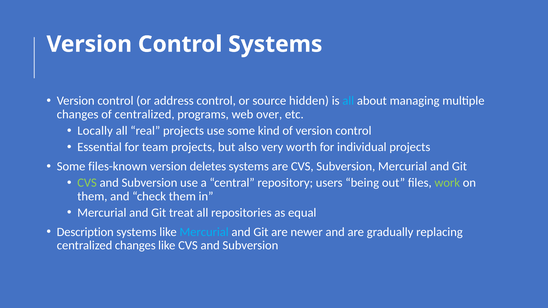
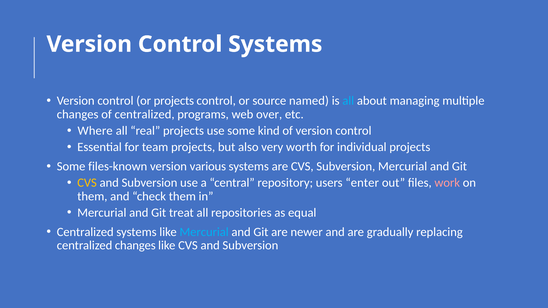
or address: address -> projects (174, 101)
hidden: hidden -> named (309, 101)
Locally: Locally -> Where (95, 131)
deletes: deletes -> various (208, 166)
CVS colour: light green -> yellow (87, 183)
being: being -> enter (362, 183)
work colour: light green -> pink (447, 183)
Description: Description -> Centralized (85, 232)
